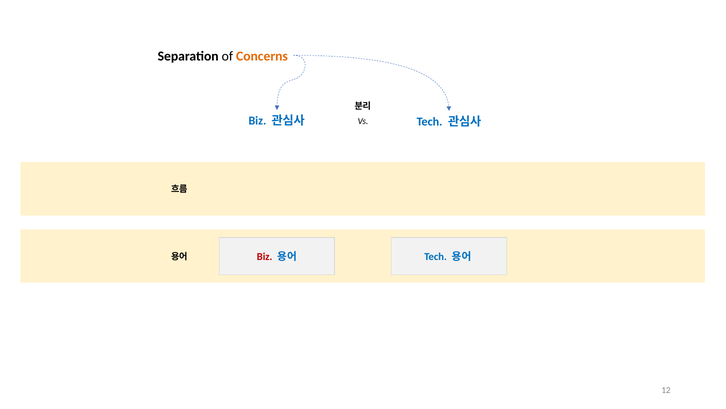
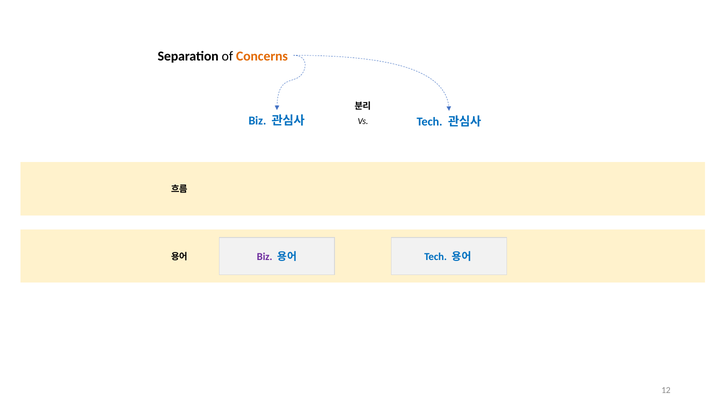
Biz colour: red -> purple (265, 256)
